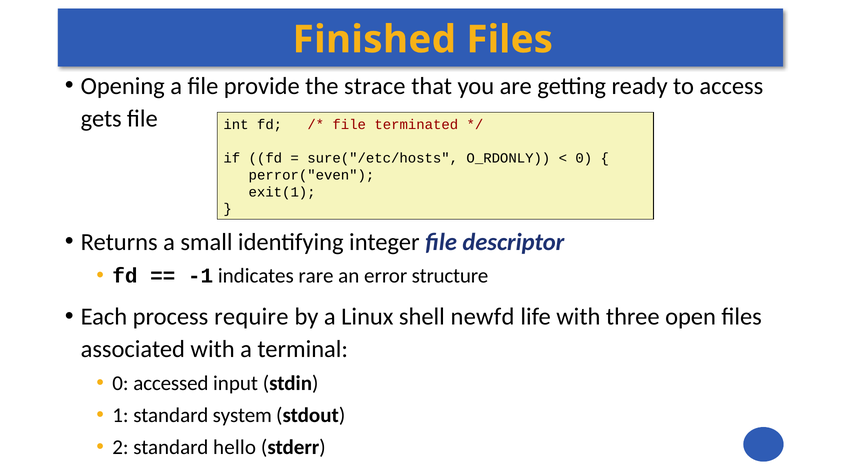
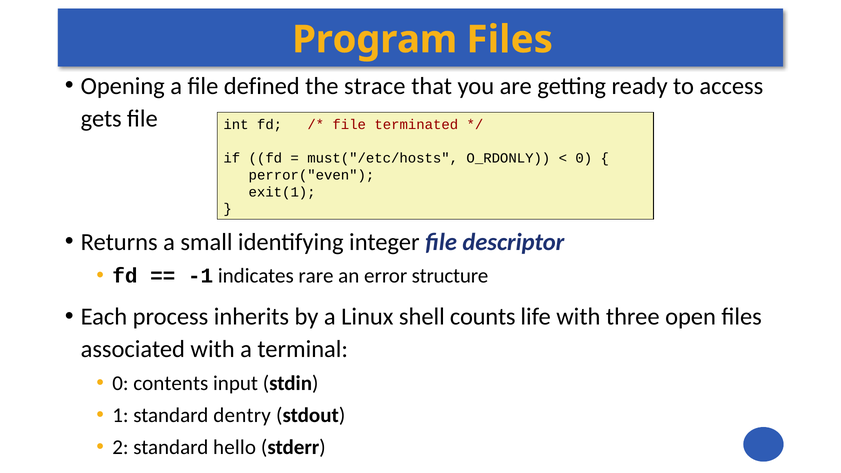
Finished: Finished -> Program (375, 40)
provide: provide -> defined (262, 86)
sure("/etc/hosts: sure("/etc/hosts -> must("/etc/hosts (383, 158)
require: require -> inherits (251, 317)
newfd: newfd -> counts (483, 317)
accessed: accessed -> contents (171, 383)
system: system -> dentry (242, 415)
